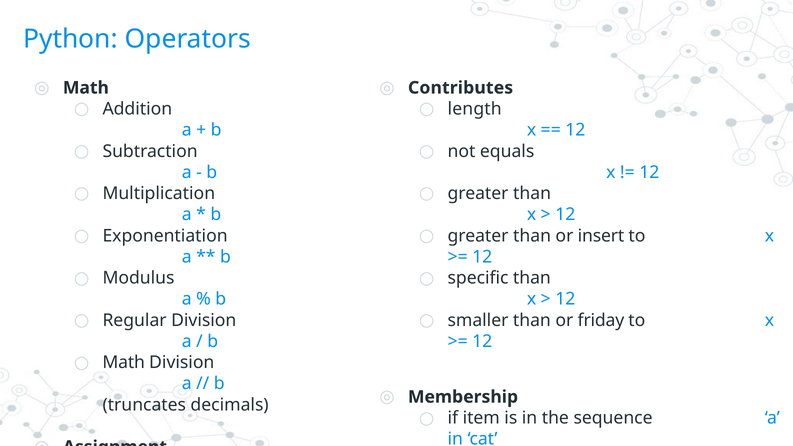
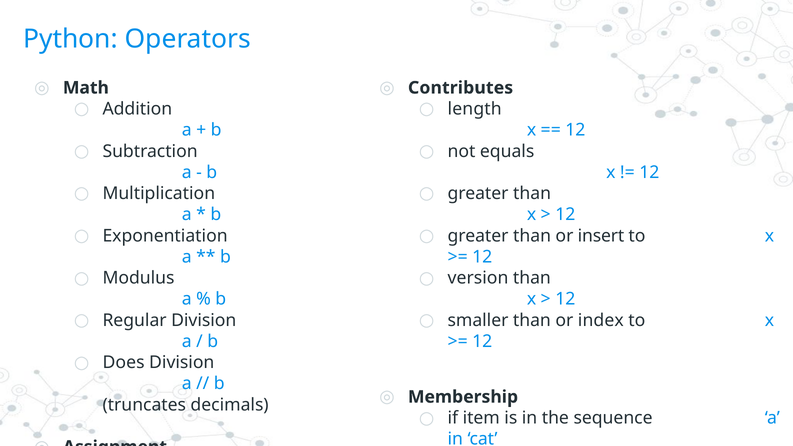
specific: specific -> version (478, 278)
friday: friday -> index (601, 320)
Math: Math -> Does (124, 363)
